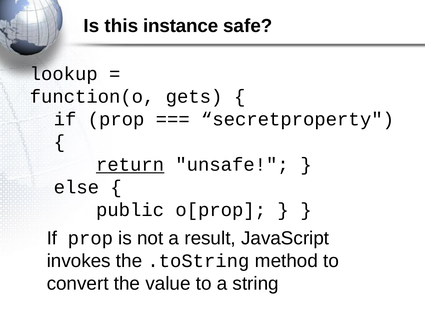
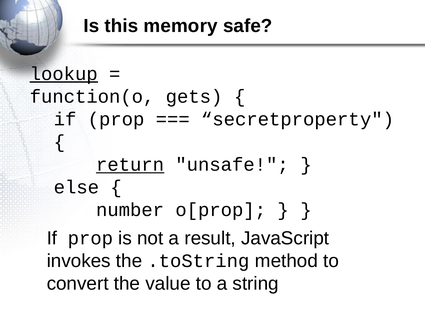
instance: instance -> memory (181, 26)
lookup underline: none -> present (64, 74)
public: public -> number (130, 210)
